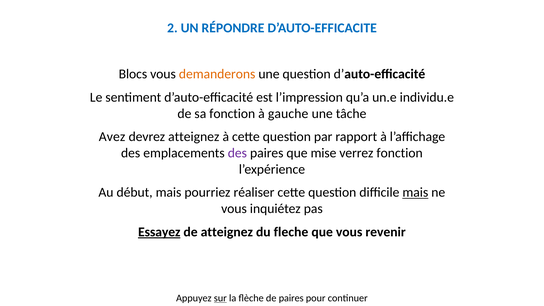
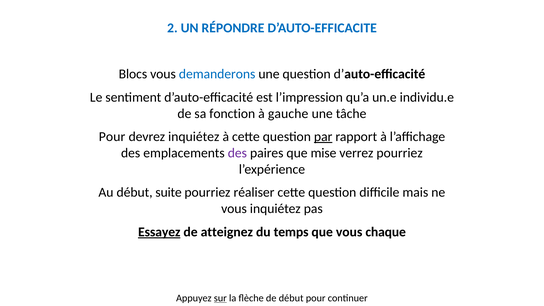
demanderons colour: orange -> blue (217, 74)
Avez: Avez -> Pour (112, 137)
devrez atteignez: atteignez -> inquiétez (194, 137)
par underline: none -> present (323, 137)
verrez fonction: fonction -> pourriez (400, 153)
début mais: mais -> suite (169, 192)
mais underline: present -> none (415, 192)
fleche: fleche -> temps (291, 232)
revenir: revenir -> chaque (386, 232)
de paires: paires -> début (291, 298)
